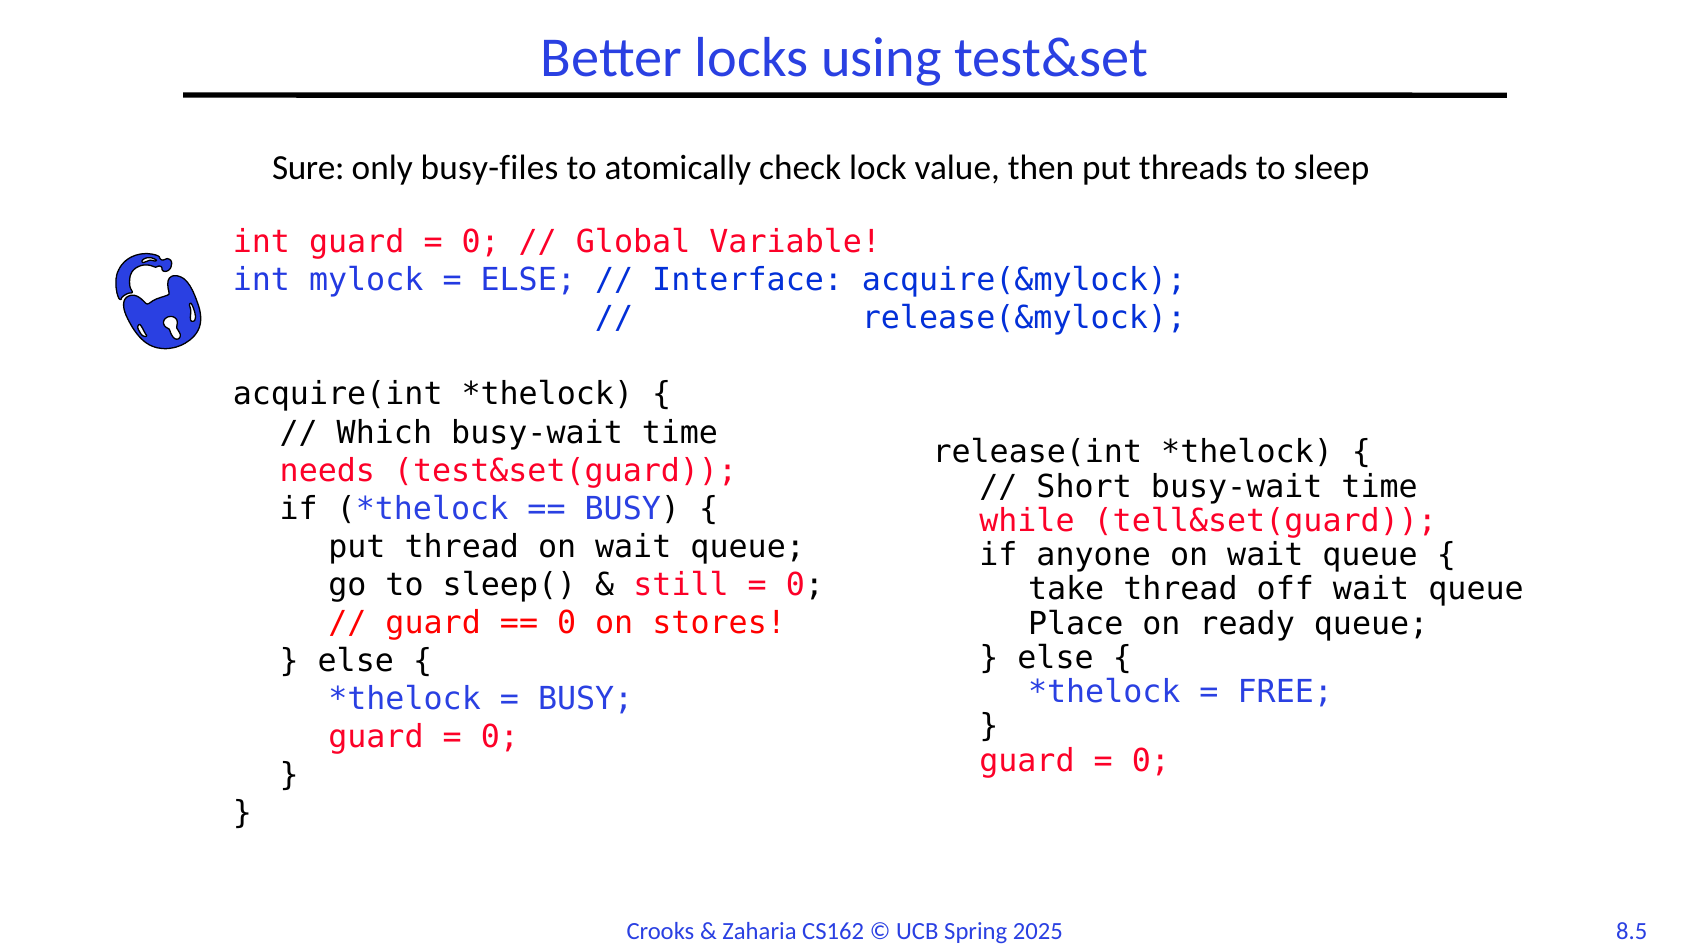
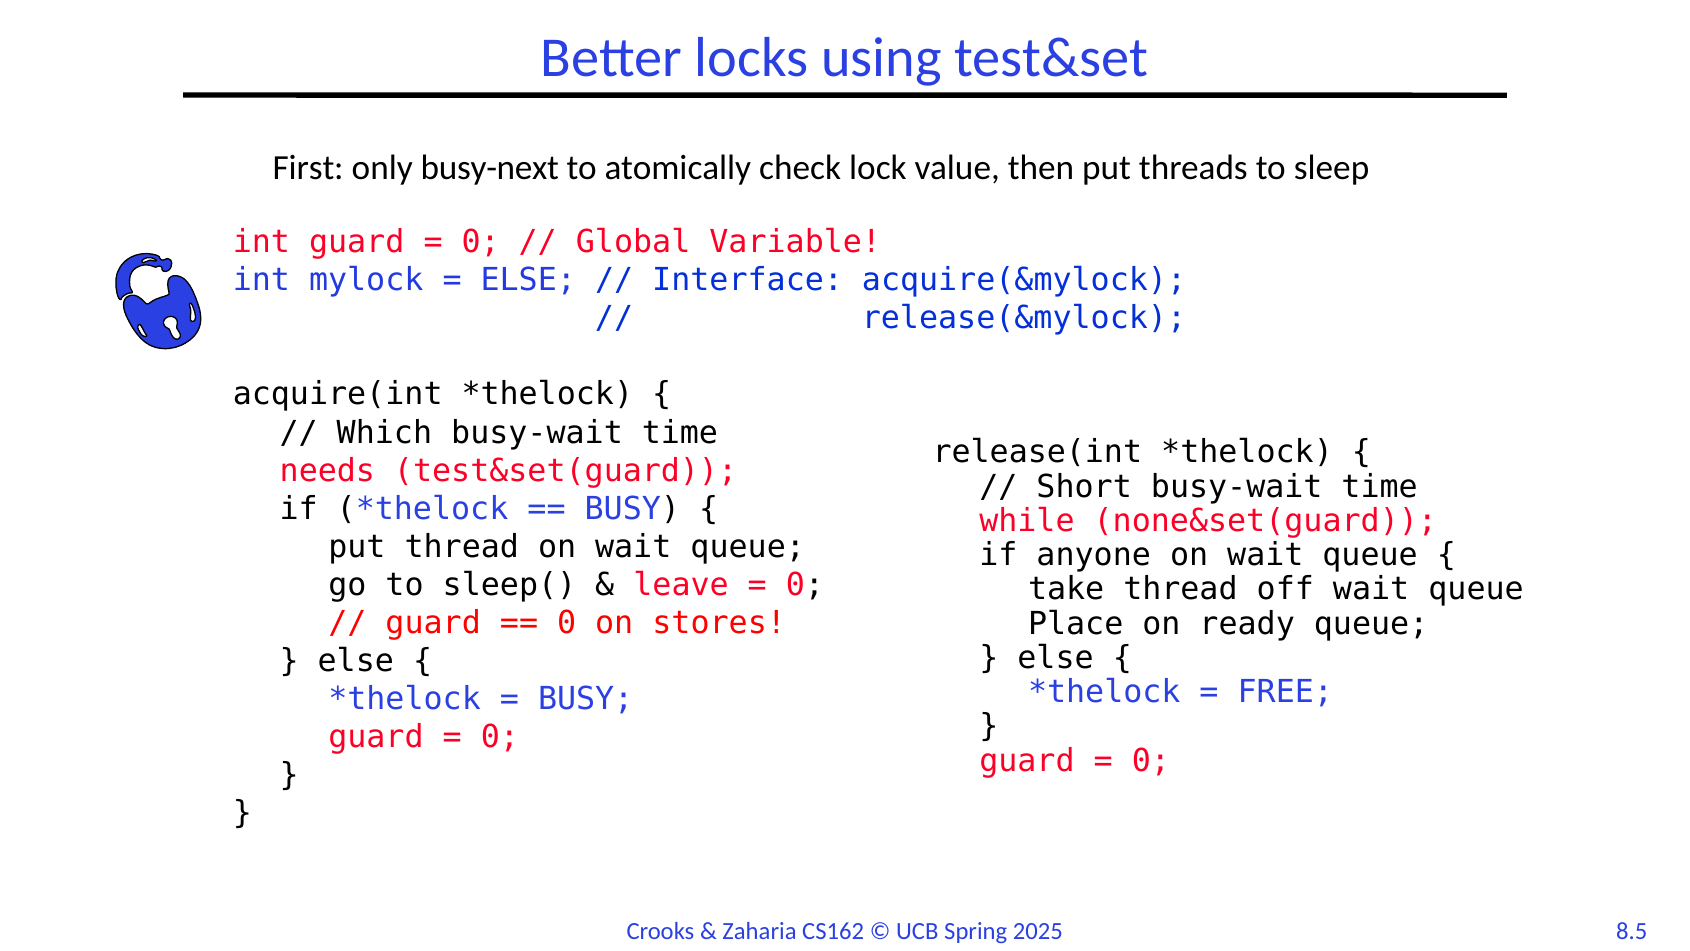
Sure: Sure -> First (308, 168)
busy-files: busy-files -> busy-next (490, 168)
tell&set(guard: tell&set(guard -> none&set(guard (1265, 521)
still: still -> leave (681, 584)
